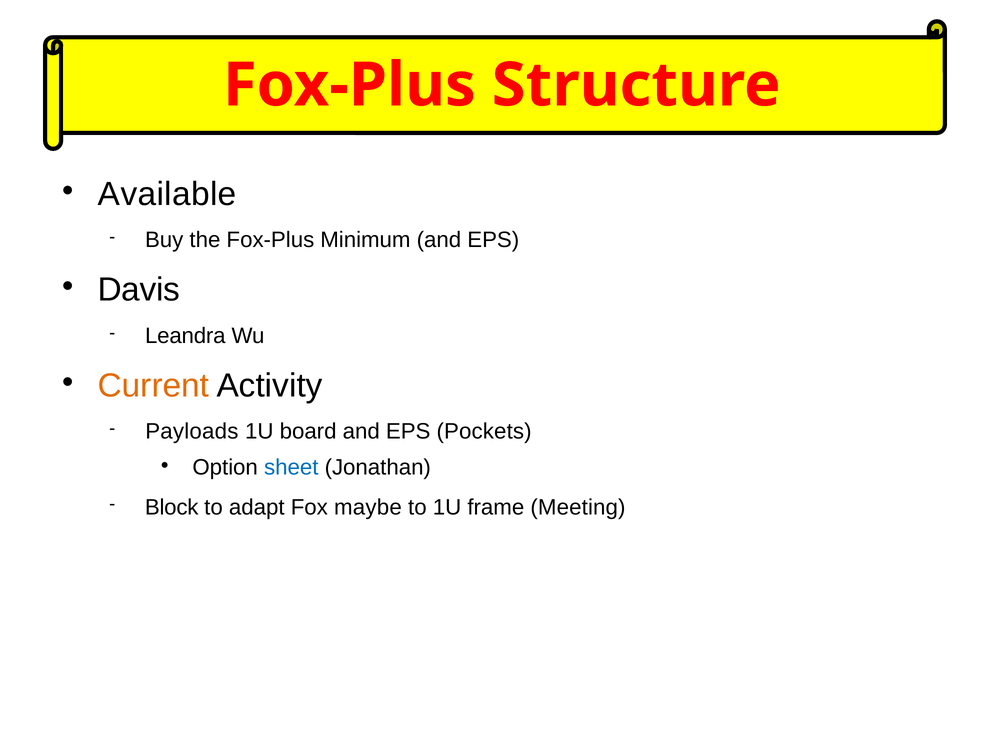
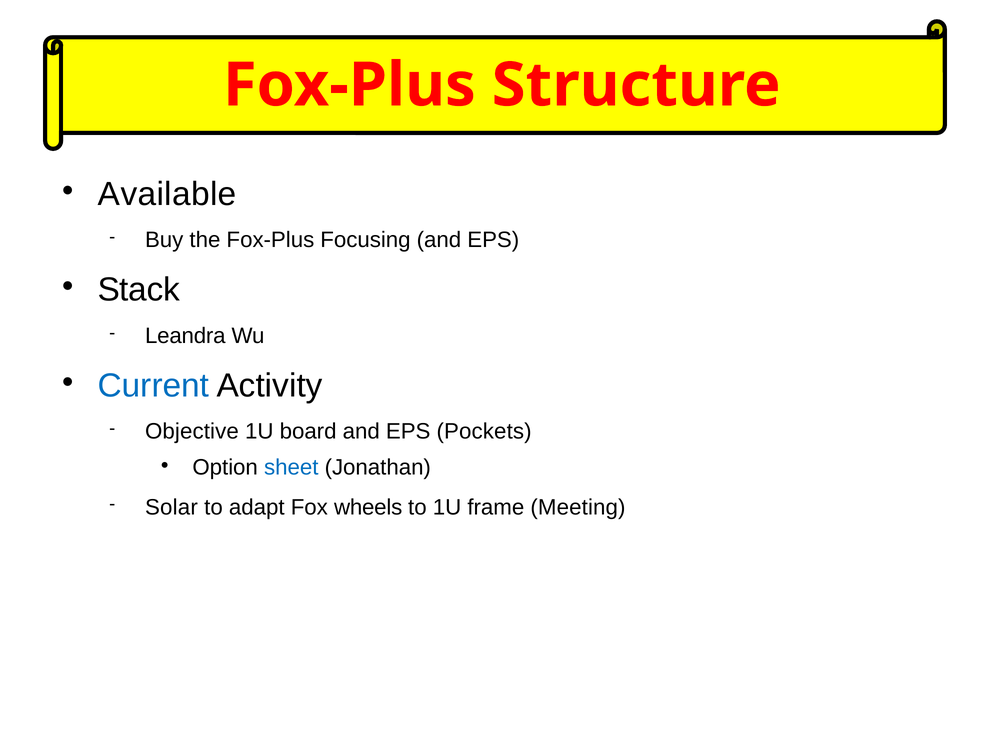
Minimum: Minimum -> Focusing (365, 240)
Davis: Davis -> Stack (139, 290)
Current colour: orange -> blue (153, 386)
Payloads: Payloads -> Objective (192, 431)
Block: Block -> Solar (171, 507)
maybe: maybe -> wheels (368, 507)
